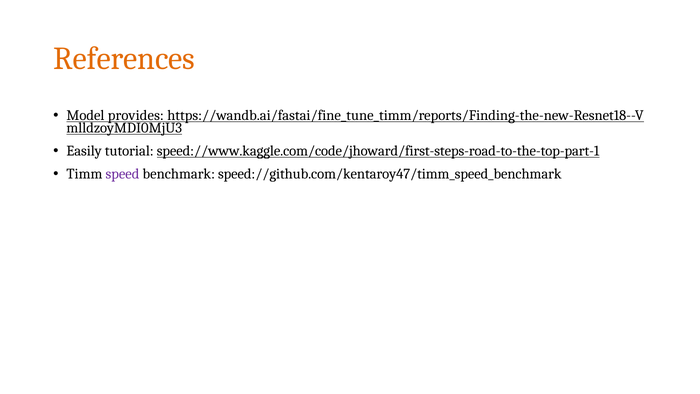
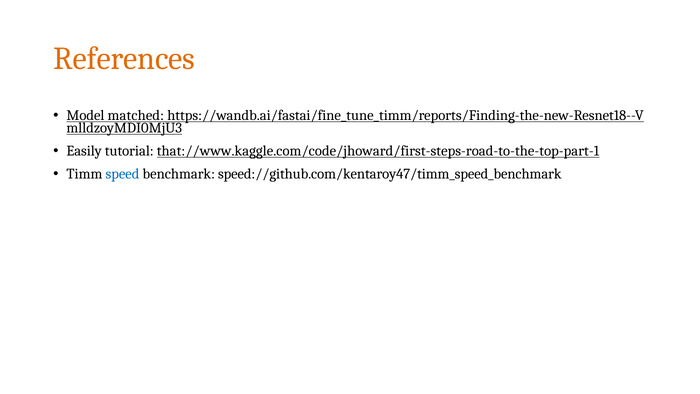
provides: provides -> matched (136, 115)
speed://www.kaggle.com/code/jhoward/first-steps-road-to-the-top-part-1: speed://www.kaggle.com/code/jhoward/first-steps-road-to-the-top-part-1 -> that://www.kaggle.com/code/jhoward/first-steps-road-to-the-top-part-1 (378, 151)
speed colour: purple -> blue (122, 174)
